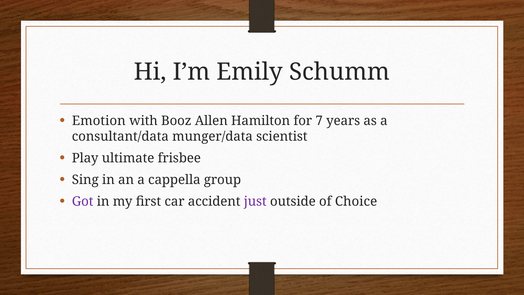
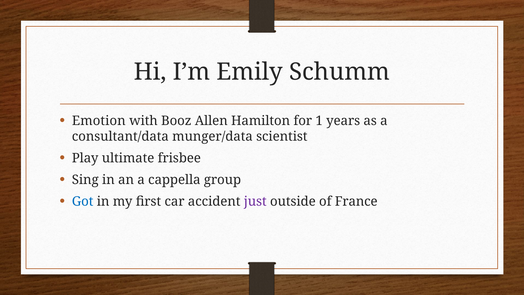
7: 7 -> 1 (319, 121)
Got colour: purple -> blue (83, 201)
Choice: Choice -> France (356, 201)
